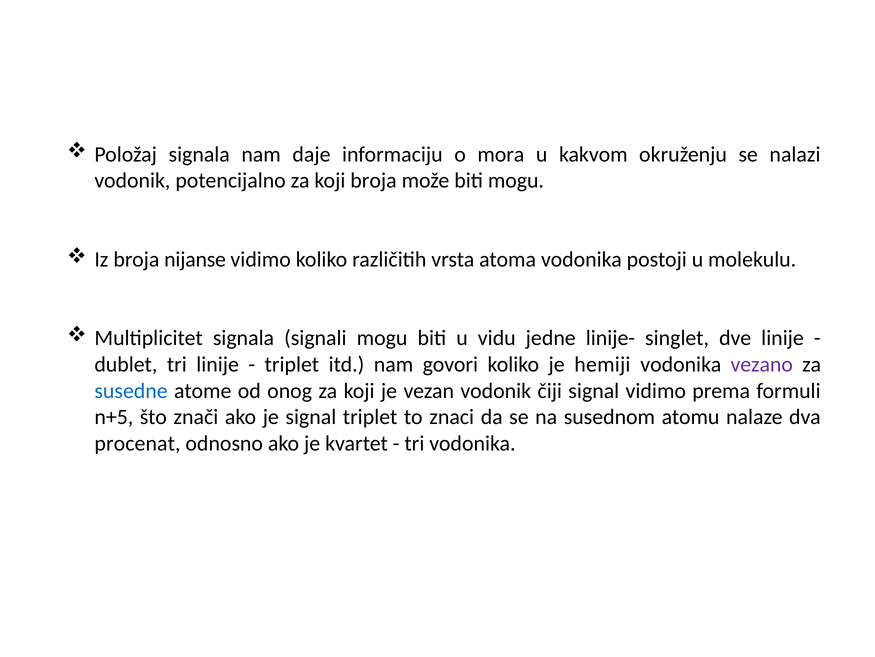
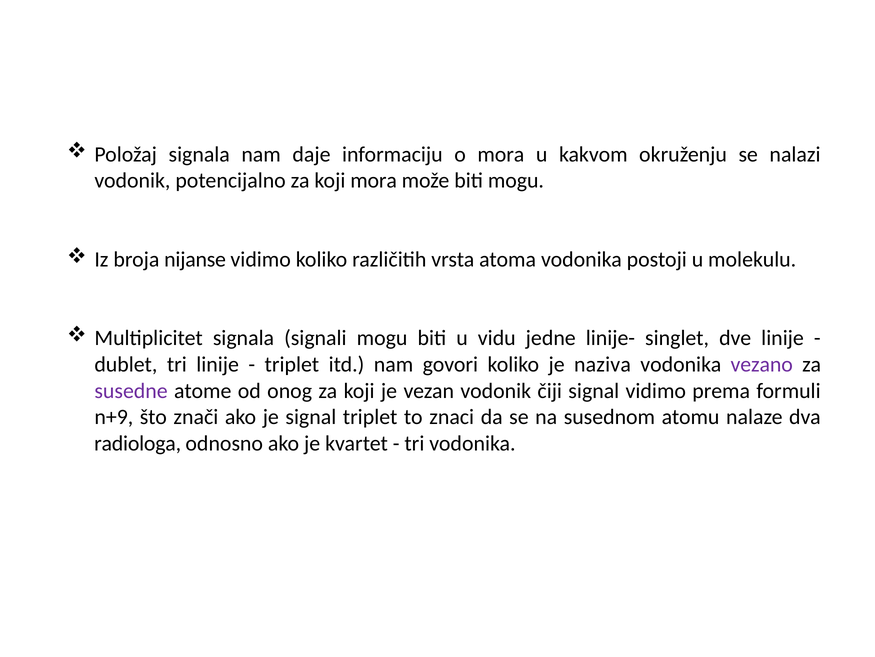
koji broja: broja -> mora (374, 180)
hemiji: hemiji -> naziva (602, 364)
susedne colour: blue -> purple (131, 390)
n+5: n+5 -> n+9 (114, 417)
procenat: procenat -> radiologa (138, 443)
